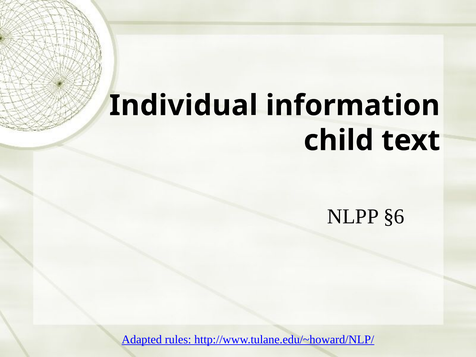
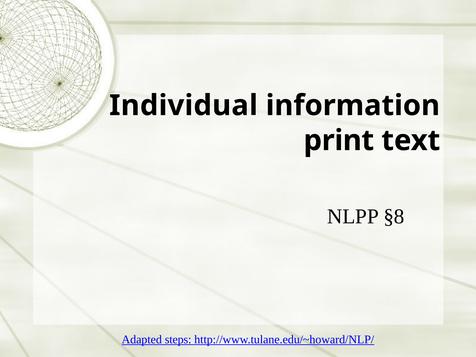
child: child -> print (339, 140)
§6: §6 -> §8 (394, 216)
rules: rules -> steps (178, 340)
